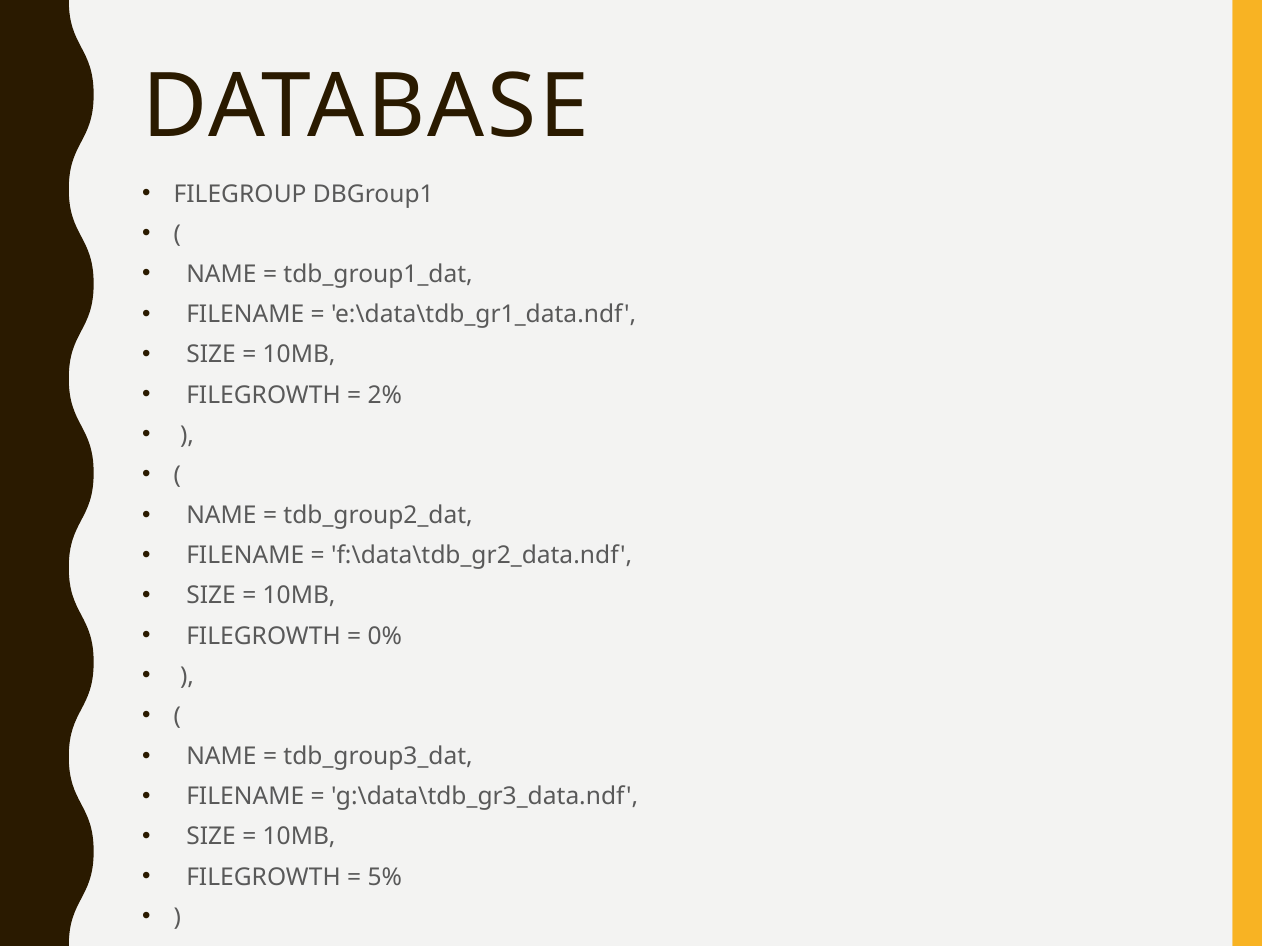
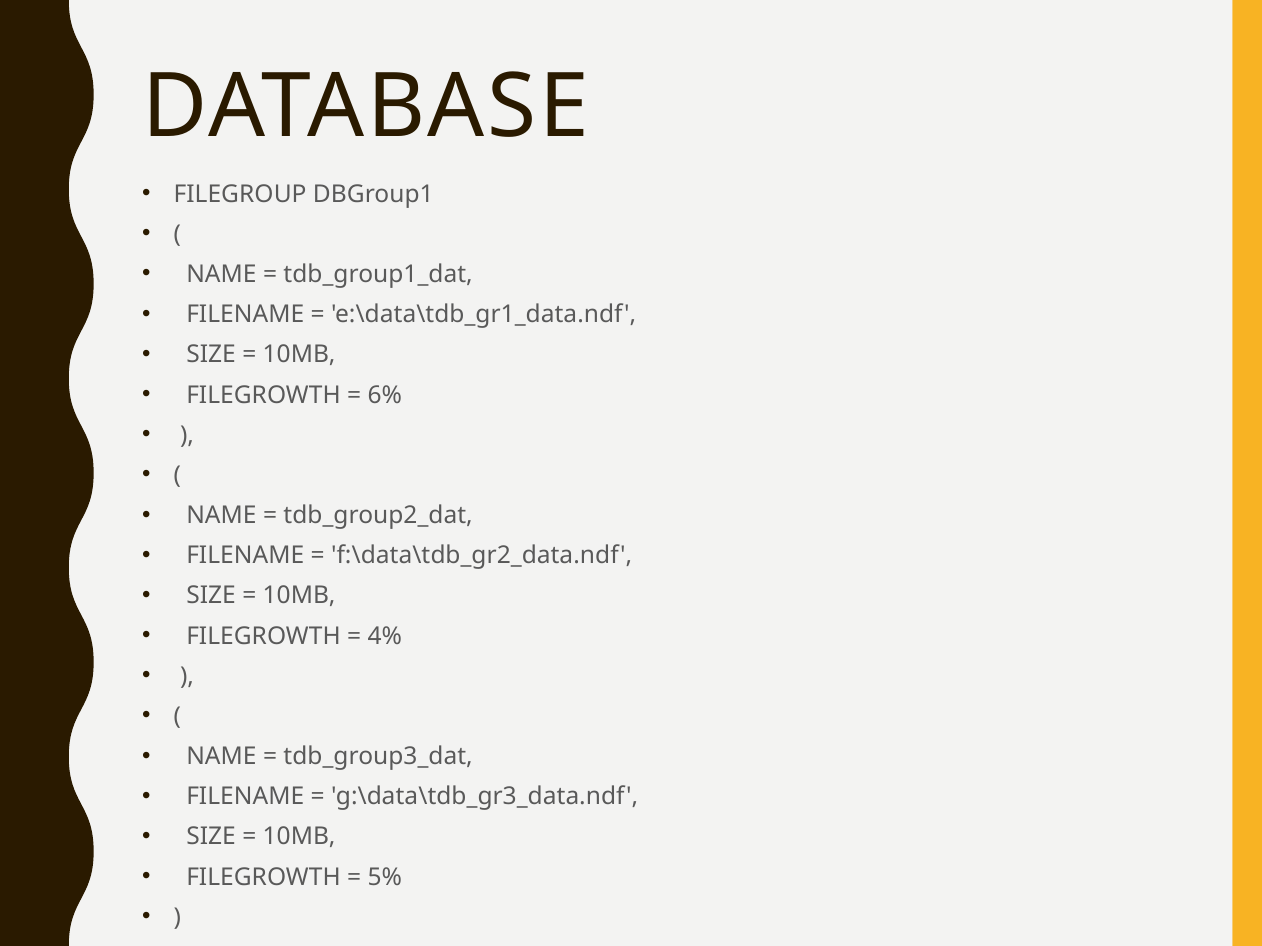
2%: 2% -> 6% (385, 395)
0%: 0% -> 4% (385, 636)
